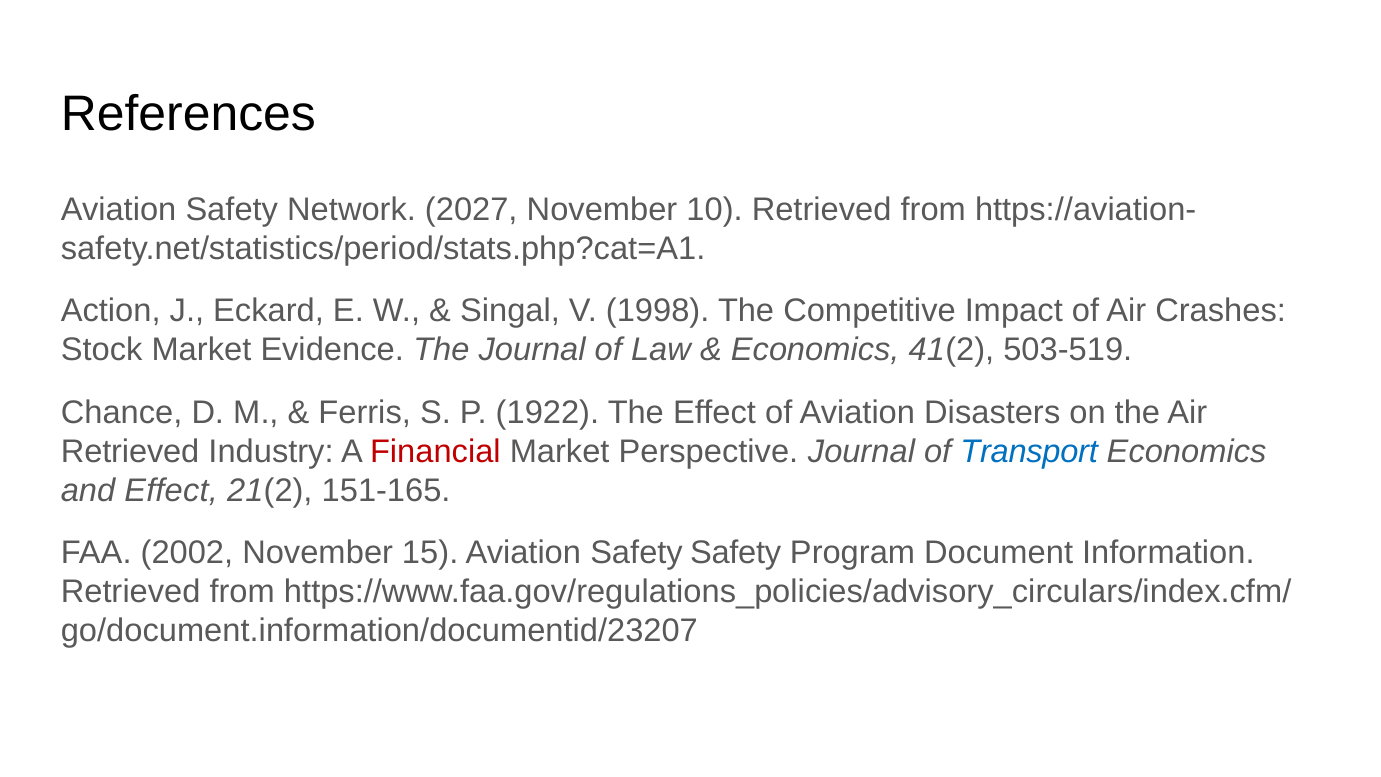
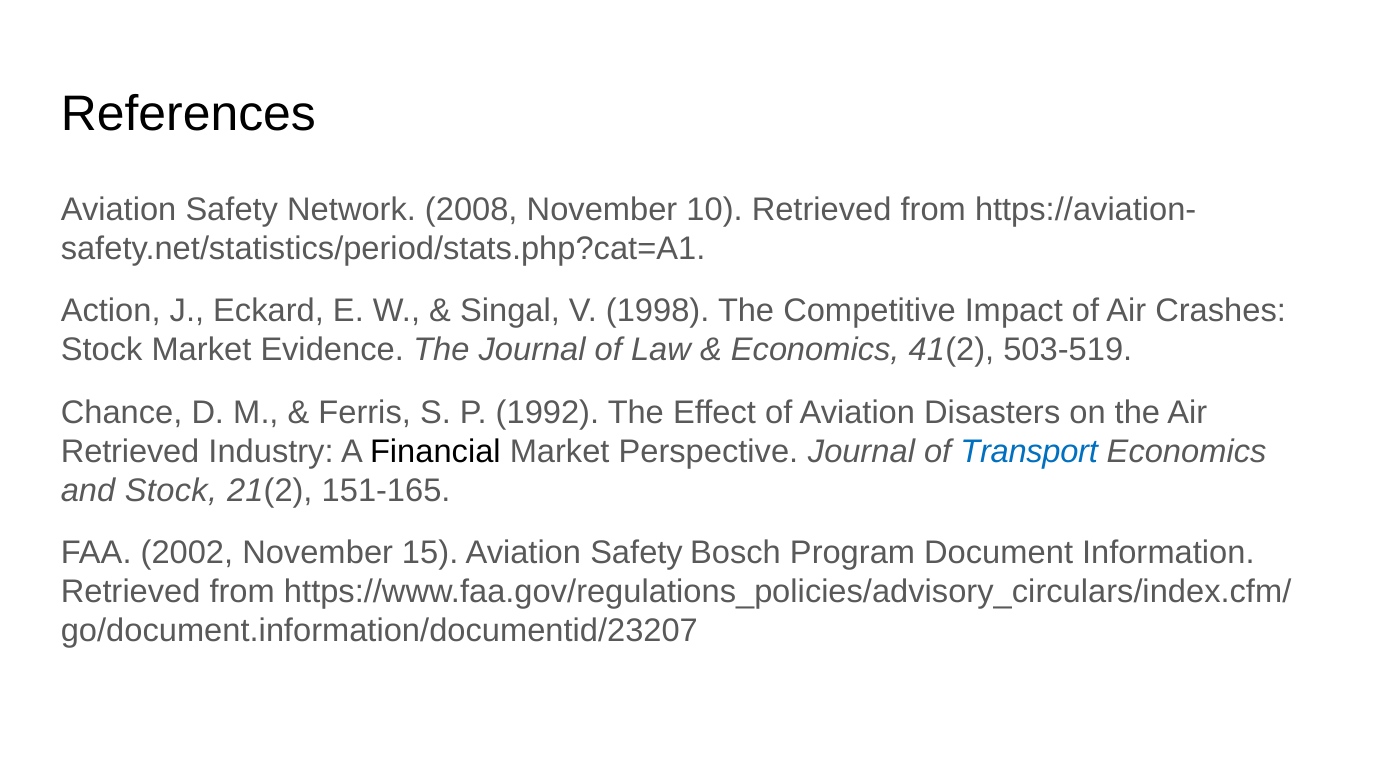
2027: 2027 -> 2008 (471, 210)
1922: 1922 -> 1992 (547, 412)
Financial colour: red -> black (435, 451)
and Effect: Effect -> Stock (171, 491)
Safety Safety: Safety -> Bosch (735, 553)
